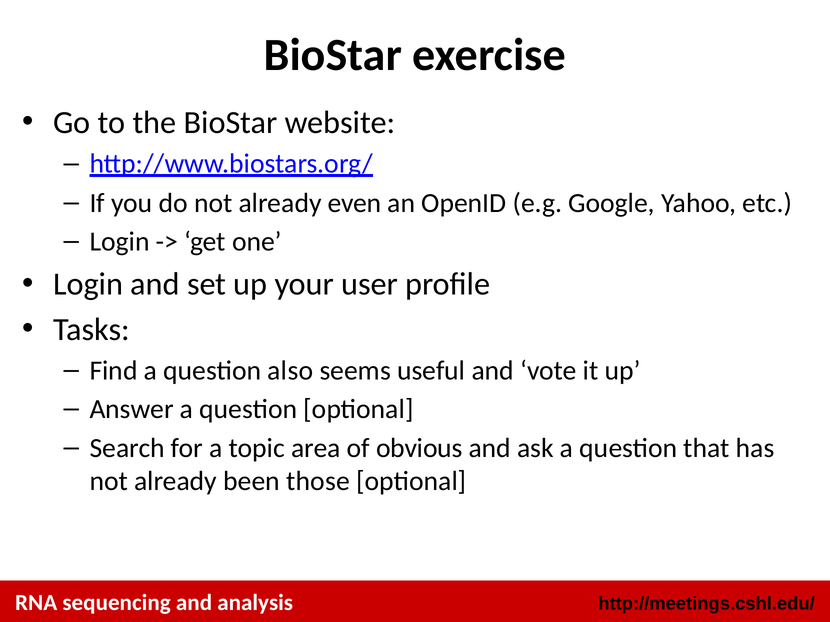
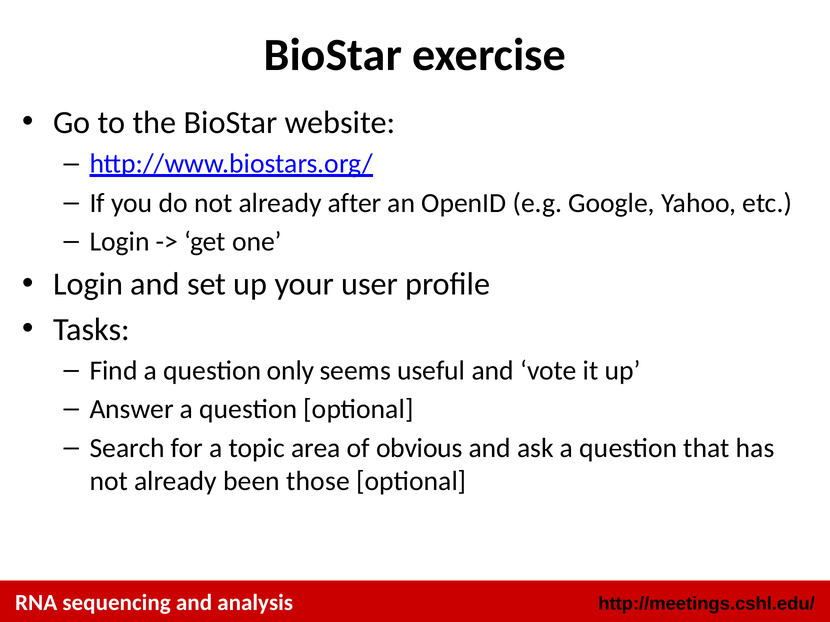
even: even -> after (355, 203)
also: also -> only (291, 371)
